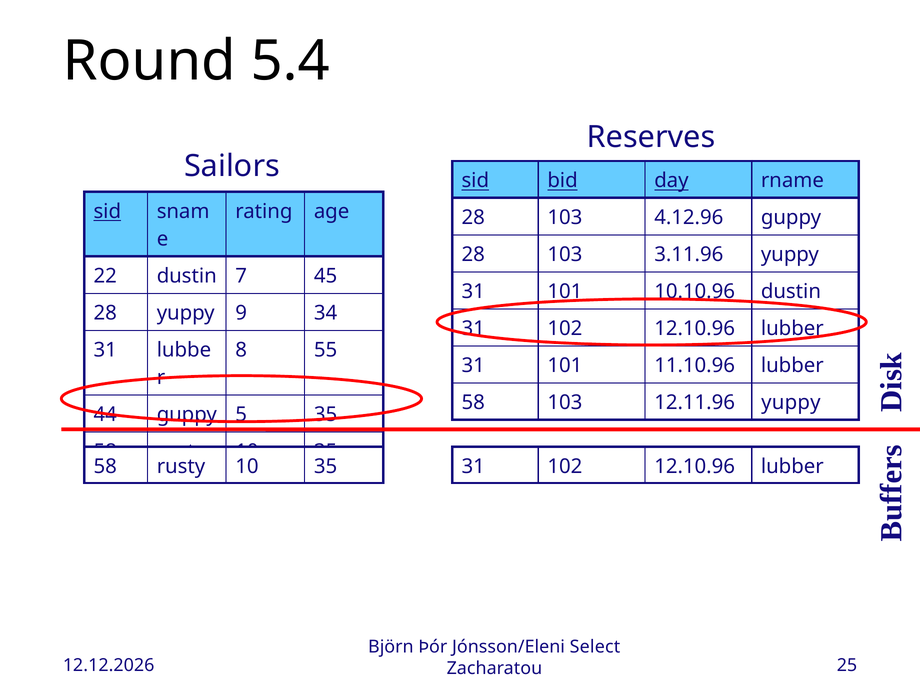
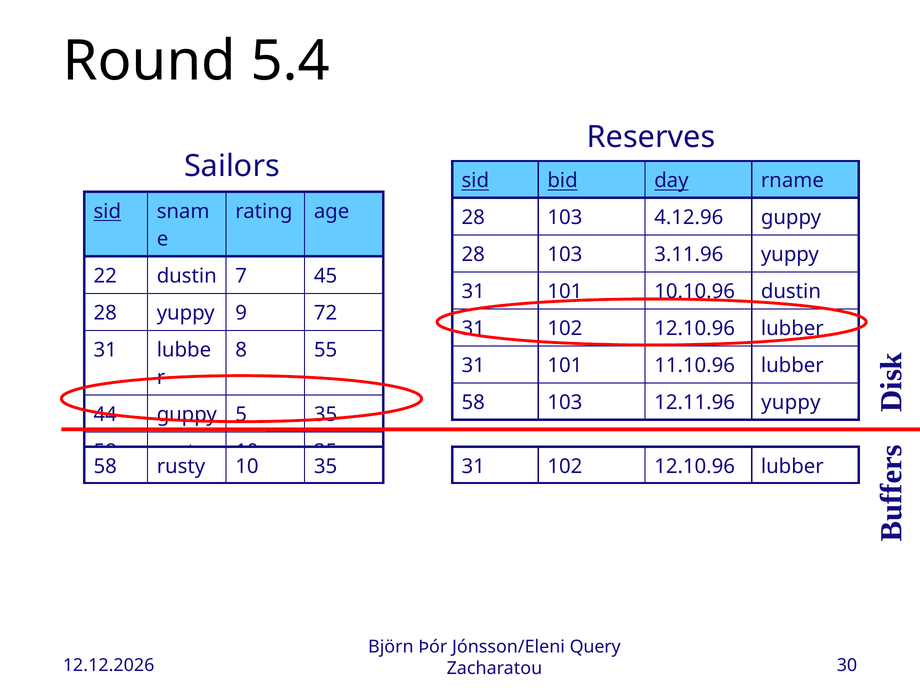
34: 34 -> 72 (326, 313)
Select: Select -> Query (595, 647)
25: 25 -> 30 (847, 665)
